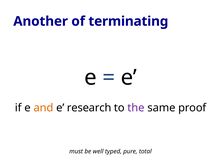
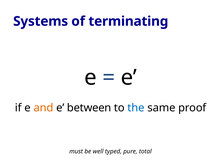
Another: Another -> Systems (41, 21)
research: research -> between (89, 108)
the colour: purple -> blue (136, 108)
